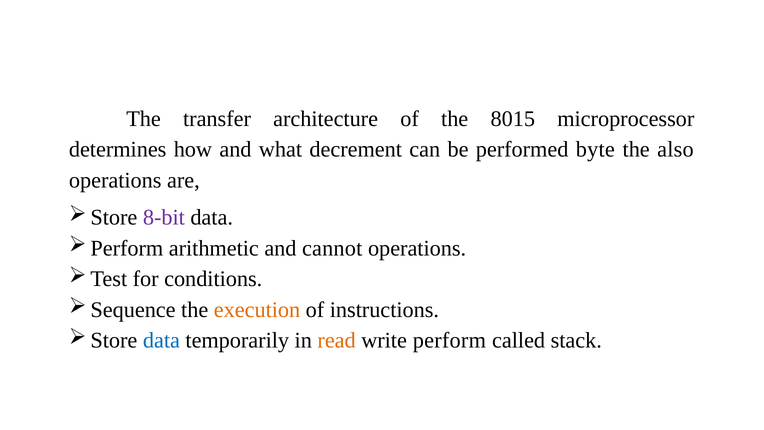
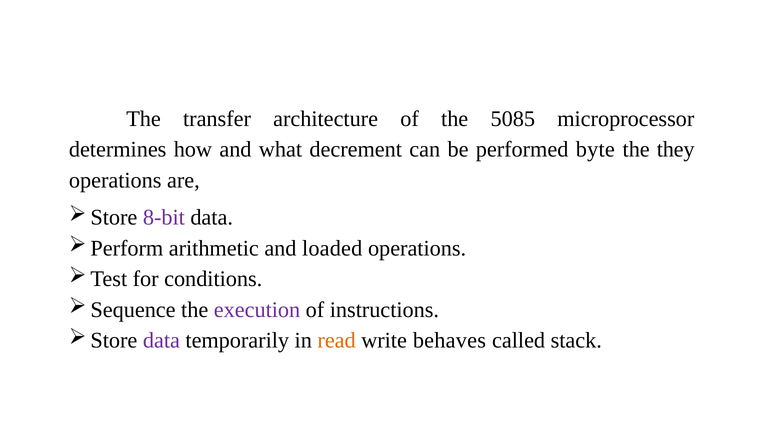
8015: 8015 -> 5085 (513, 119)
also: also -> they (676, 149)
cannot: cannot -> loaded (332, 248)
execution colour: orange -> purple (257, 310)
data colour: blue -> purple (161, 340)
perform: perform -> behaves (449, 340)
